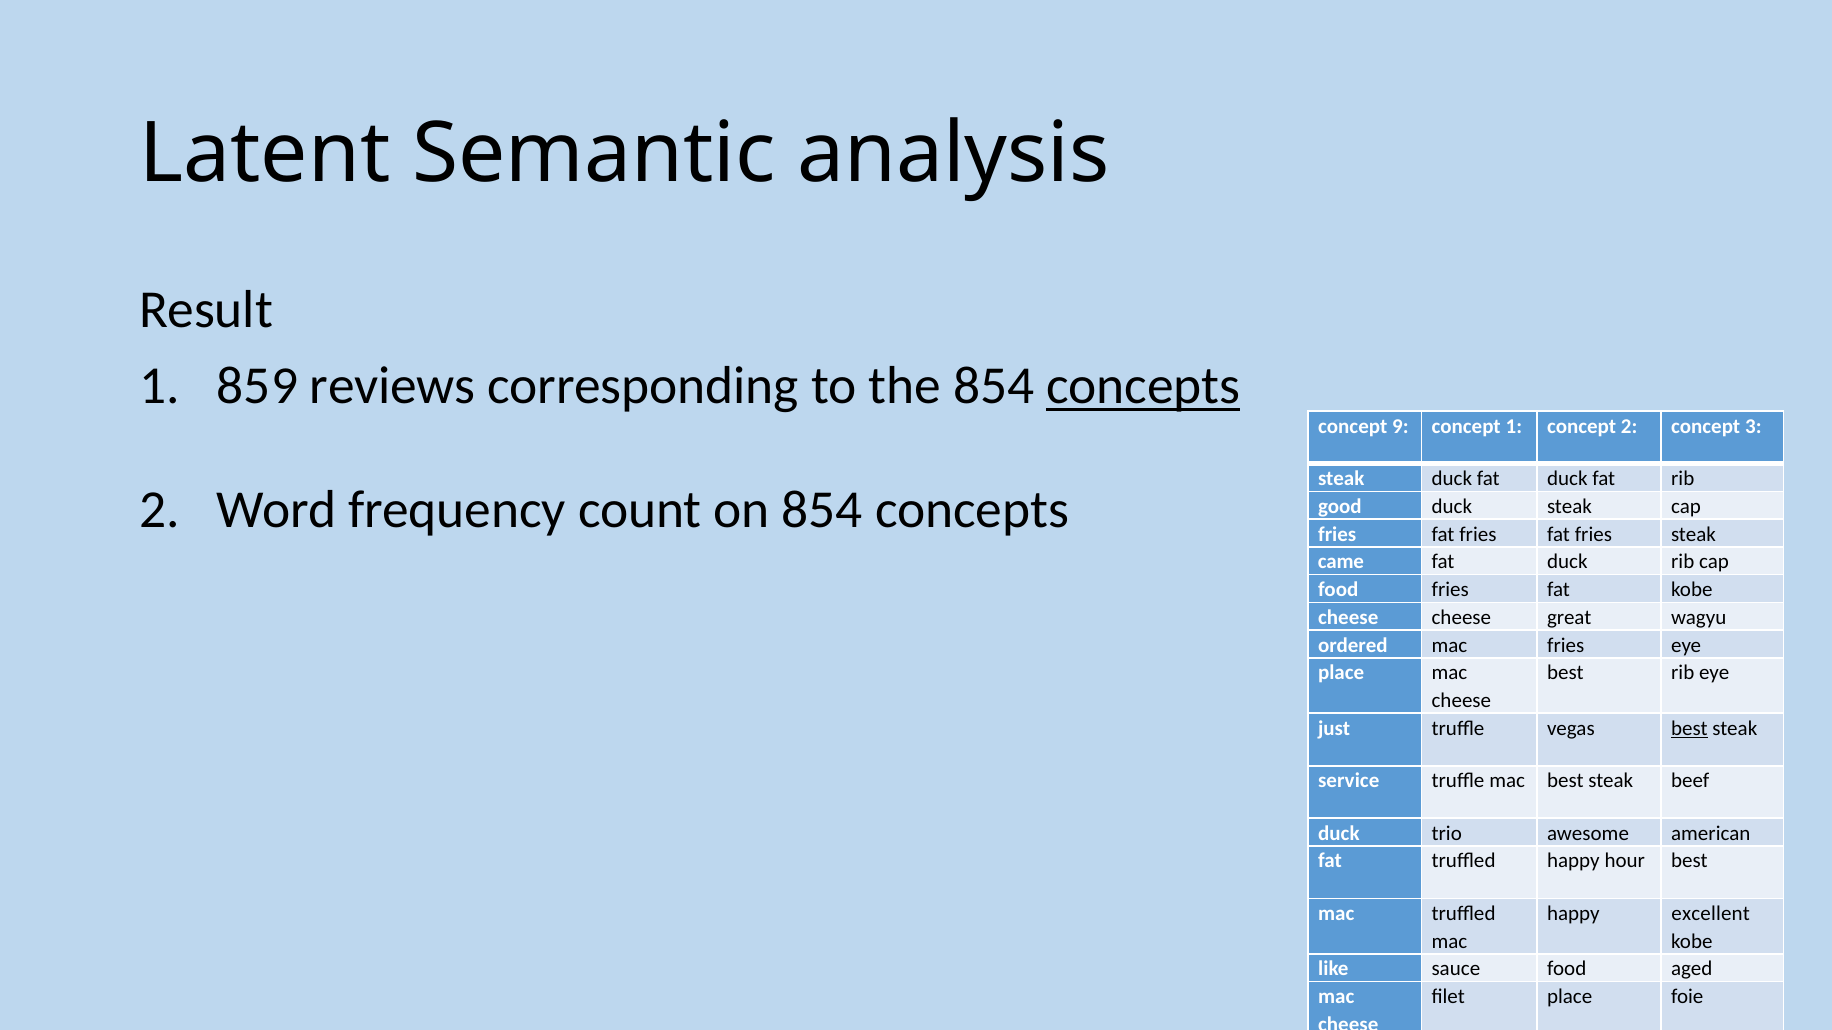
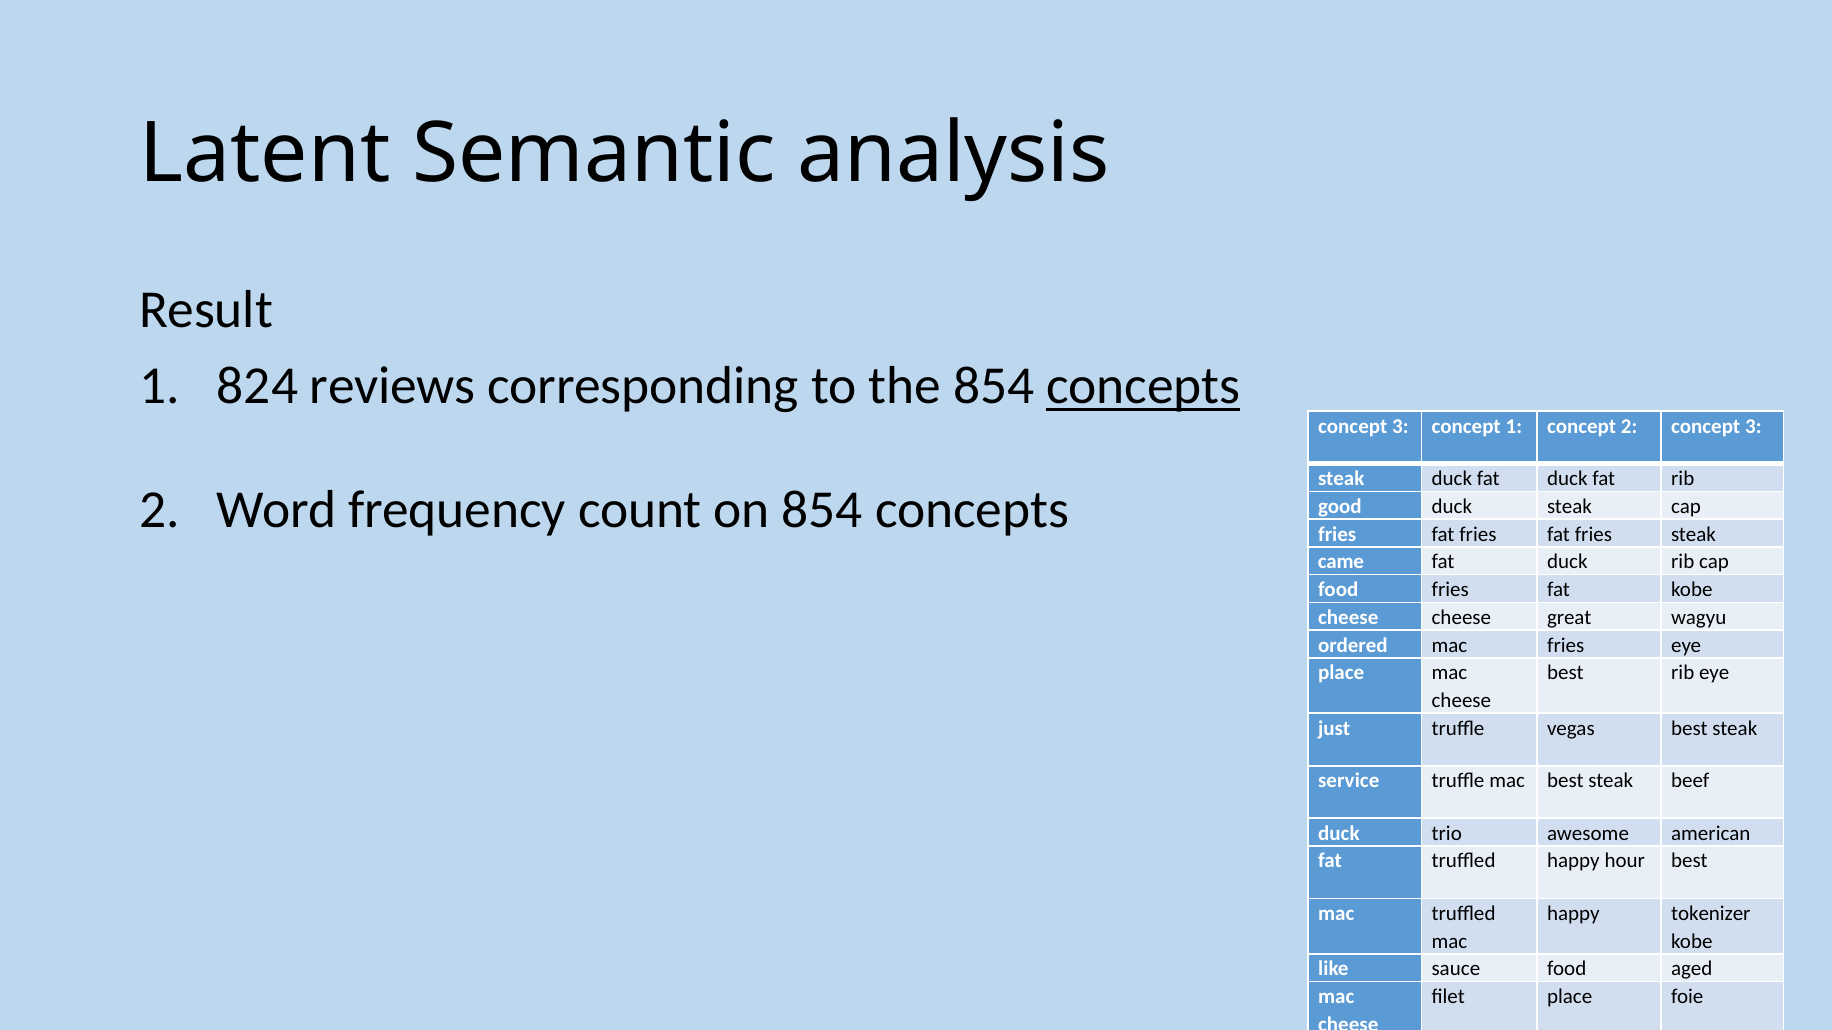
859: 859 -> 824 (258, 387)
9: 9 -> 3 (1400, 426)
best underline: present -> none (1689, 729)
excellent: excellent -> tokenizer (1711, 914)
